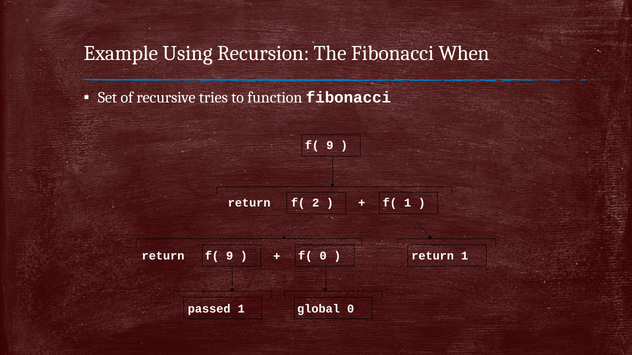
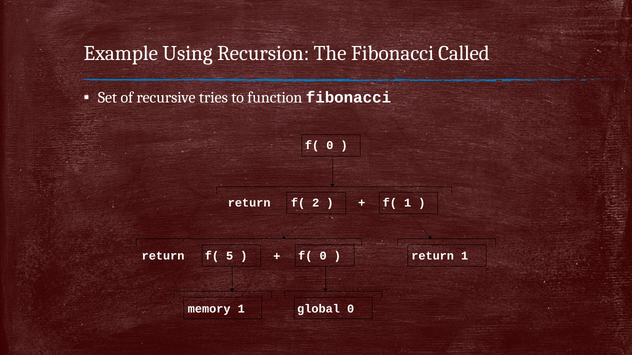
When: When -> Called (464, 53)
9: 9 -> 0 (330, 146)
9: 9 -> 5 (230, 256)
passed: passed -> memory (209, 309)
